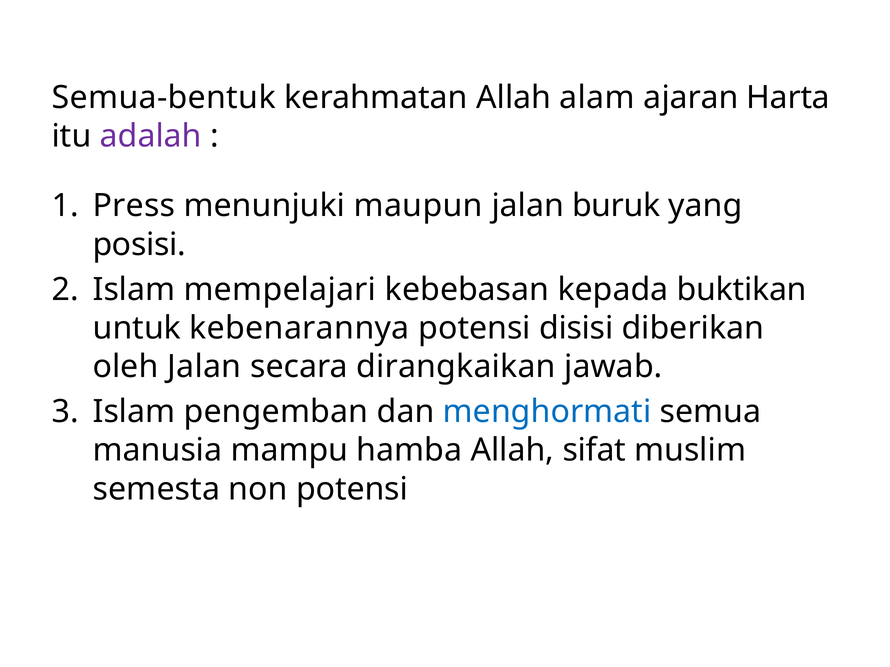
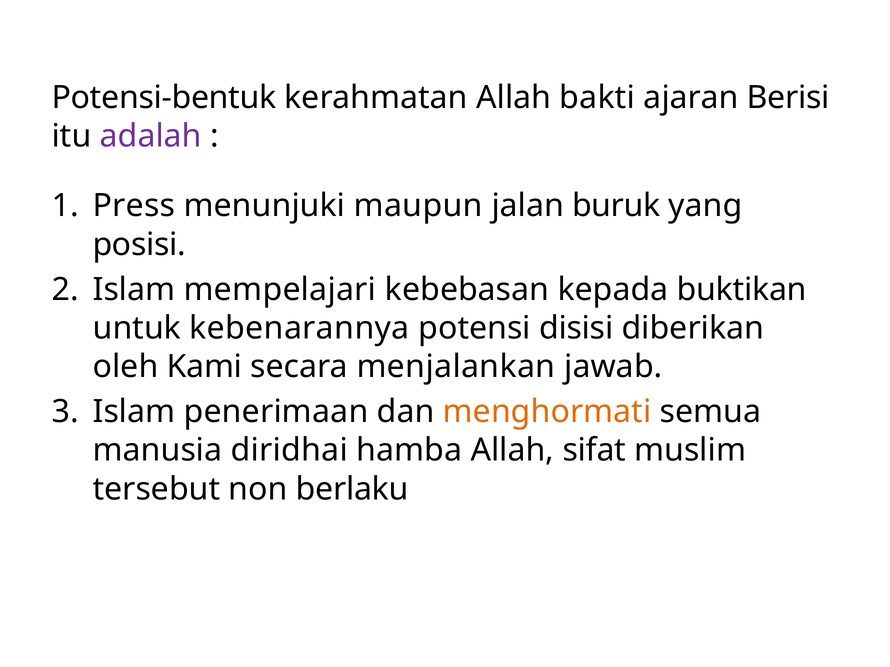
Semua-bentuk: Semua-bentuk -> Potensi-bentuk (164, 98)
alam: alam -> bakti (597, 98)
Harta: Harta -> Berisi (788, 98)
oleh Jalan: Jalan -> Kami (205, 367)
dirangkaikan: dirangkaikan -> menjalankan (456, 367)
pengemban: pengemban -> penerimaan (276, 412)
menghormati colour: blue -> orange (547, 412)
mampu: mampu -> diridhai (289, 451)
semesta: semesta -> tersebut (156, 489)
non potensi: potensi -> berlaku (352, 489)
